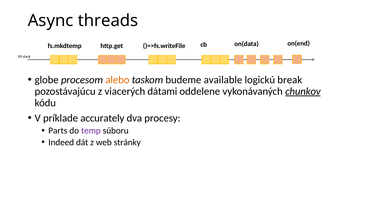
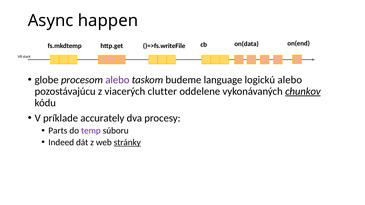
threads: threads -> happen (108, 21)
alebo colour: orange -> purple (117, 80)
available: available -> language (223, 80)
logickú break: break -> alebo (290, 80)
dátami: dátami -> clutter (162, 91)
stránky underline: none -> present (127, 143)
